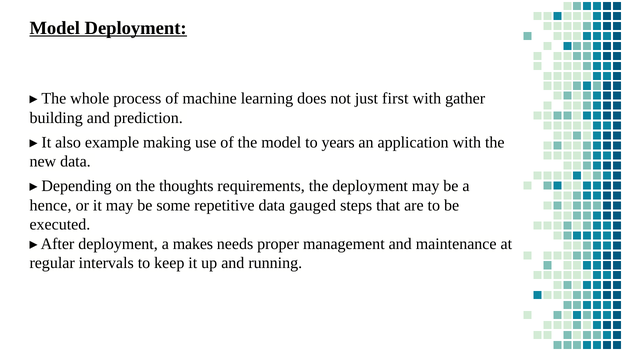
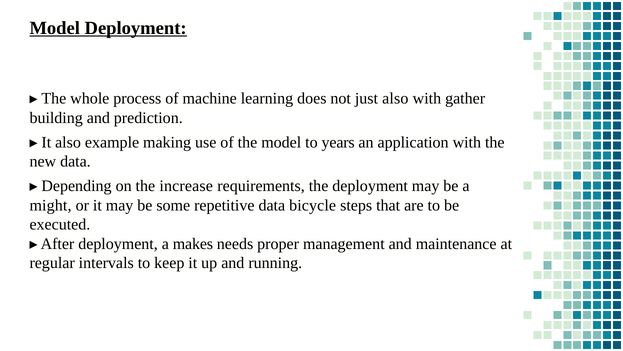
just first: first -> also (395, 98)
thoughts: thoughts -> increase (186, 186)
hence: hence -> might (51, 205)
gauged: gauged -> bicycle (313, 205)
